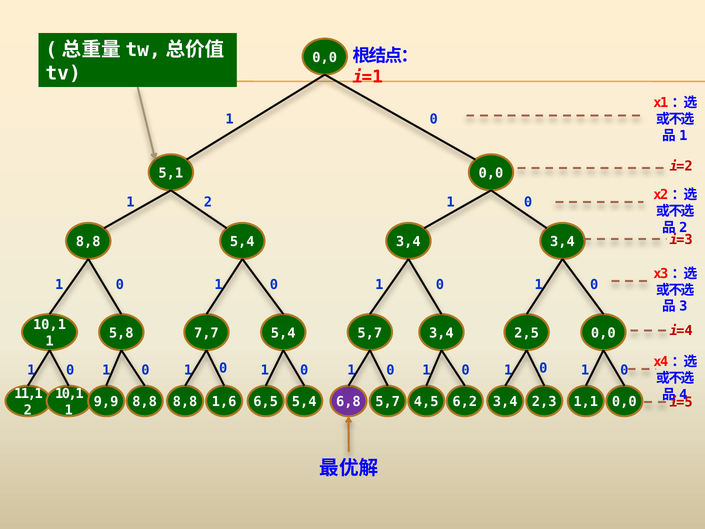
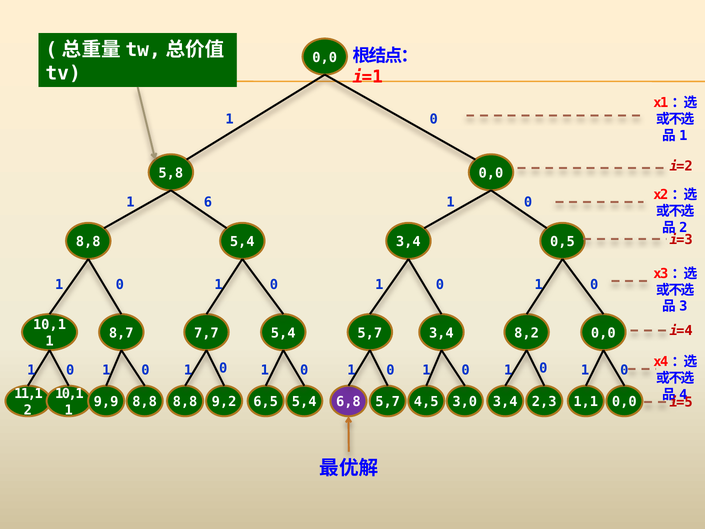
5,1: 5,1 -> 5,8 (171, 173)
1 2: 2 -> 6 (208, 202)
3,4: 3,4 -> 0,5 (562, 242)
5,8: 5,8 -> 8,7 (121, 333)
2,5: 2,5 -> 8,2 (527, 333)
1,6: 1,6 -> 9,2 (224, 402)
6,2: 6,2 -> 3,0 (465, 402)
